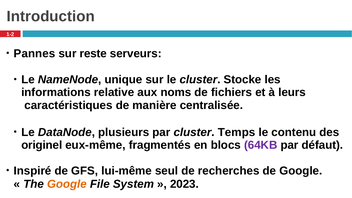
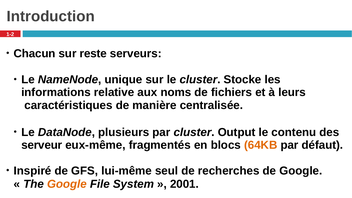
Pannes: Pannes -> Chacun (35, 53)
Temps: Temps -> Output (237, 132)
originel: originel -> serveur (42, 145)
64KB colour: purple -> orange (261, 145)
2023: 2023 -> 2001 (184, 184)
